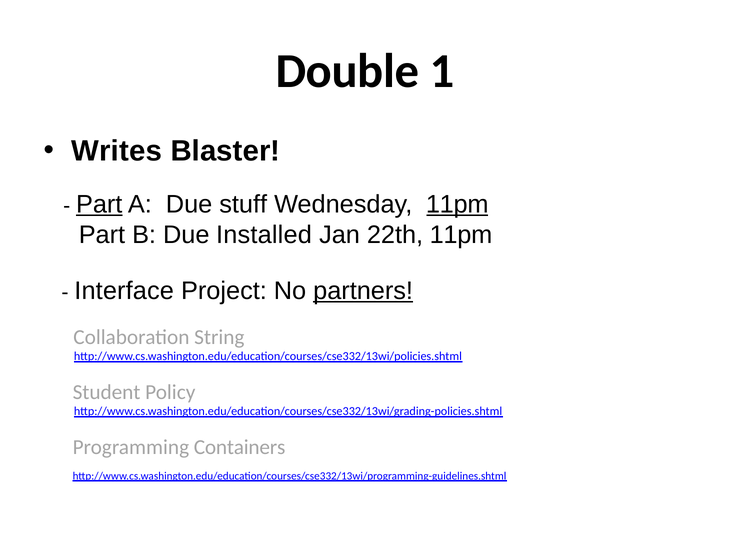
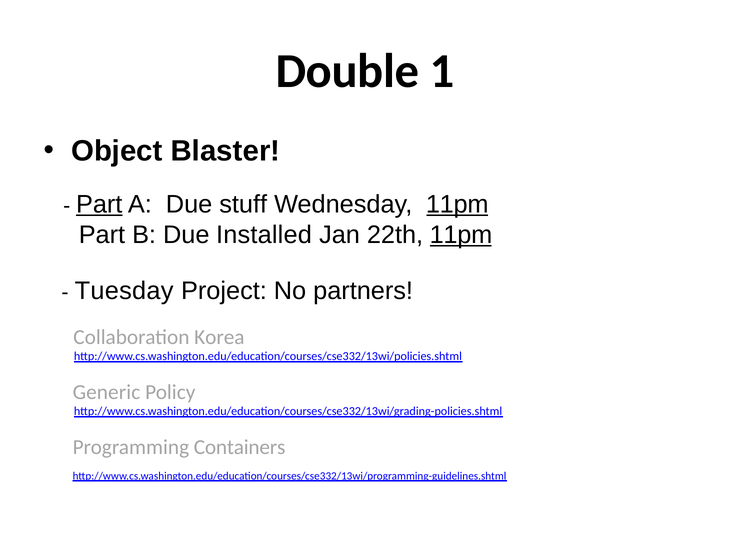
Writes: Writes -> Object (117, 151)
11pm underline: none -> present (461, 235)
Interface: Interface -> Tuesday (124, 291)
partners underline: present -> none (363, 291)
String: String -> Korea (219, 337)
Student: Student -> Generic (106, 392)
